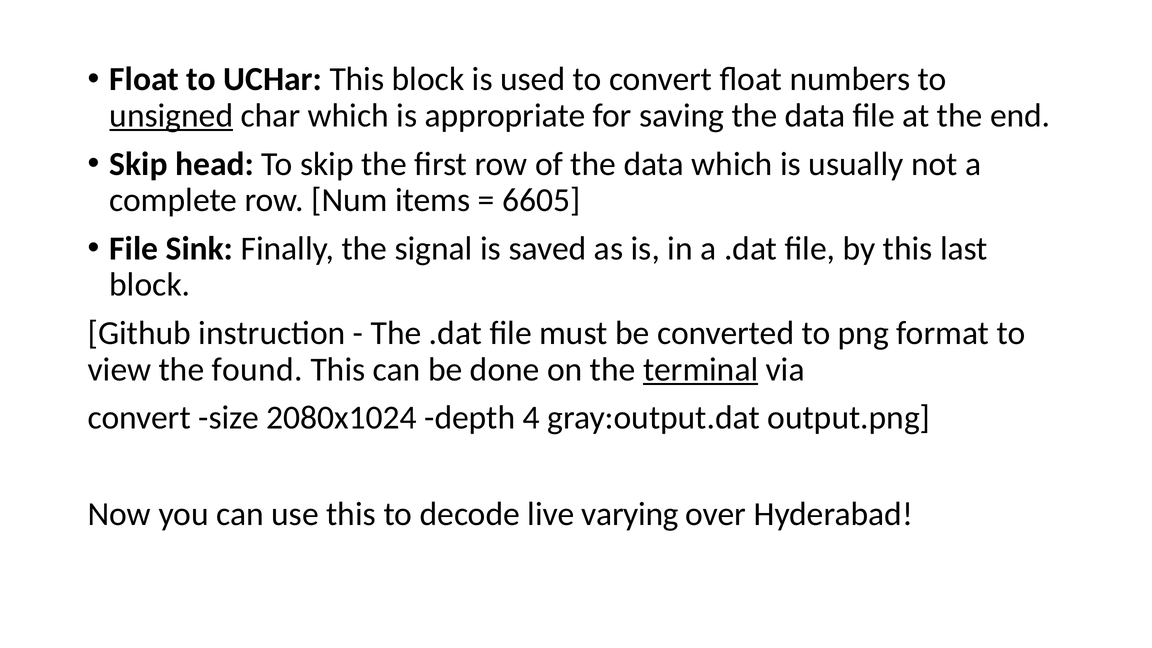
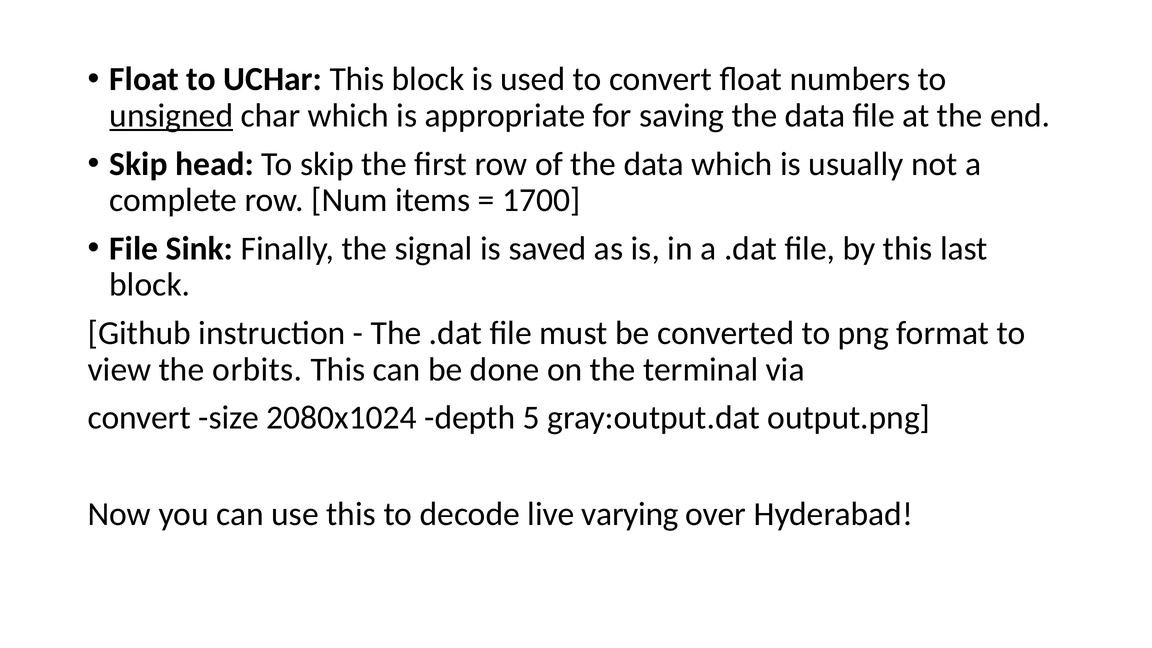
6605: 6605 -> 1700 (541, 200)
found: found -> orbits (257, 369)
terminal underline: present -> none (701, 369)
4: 4 -> 5 (531, 418)
